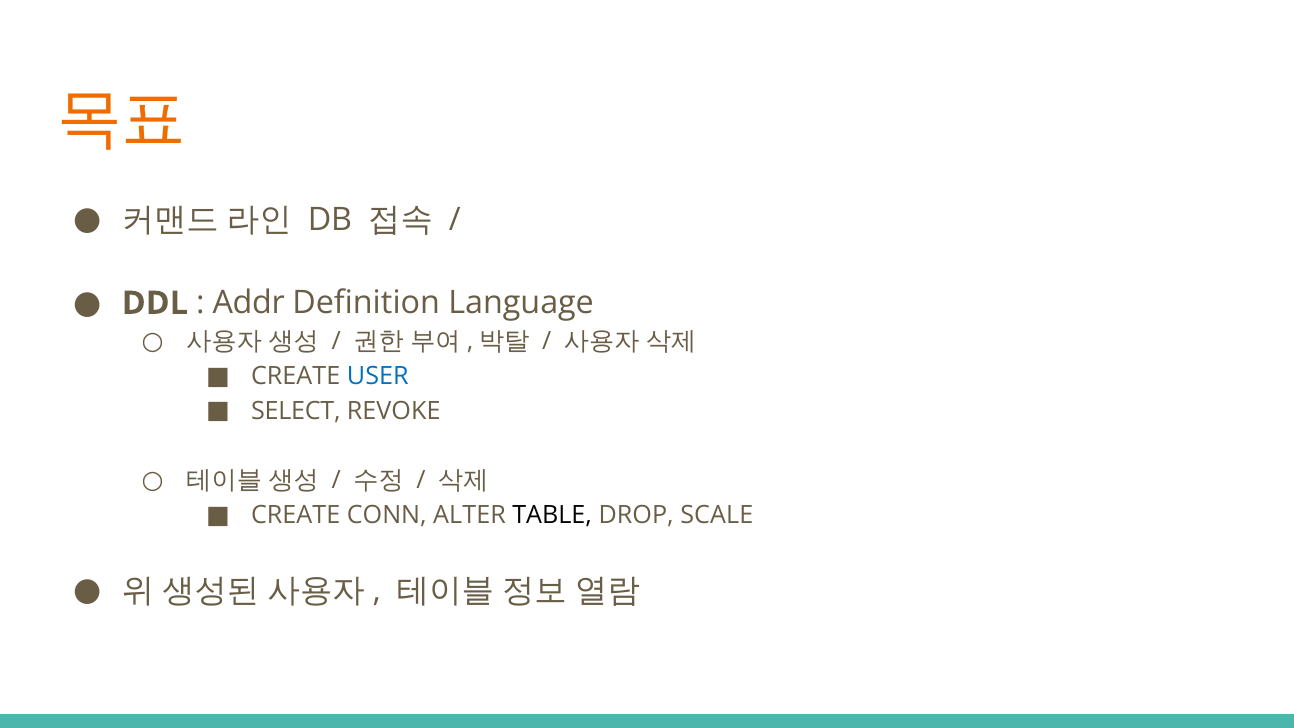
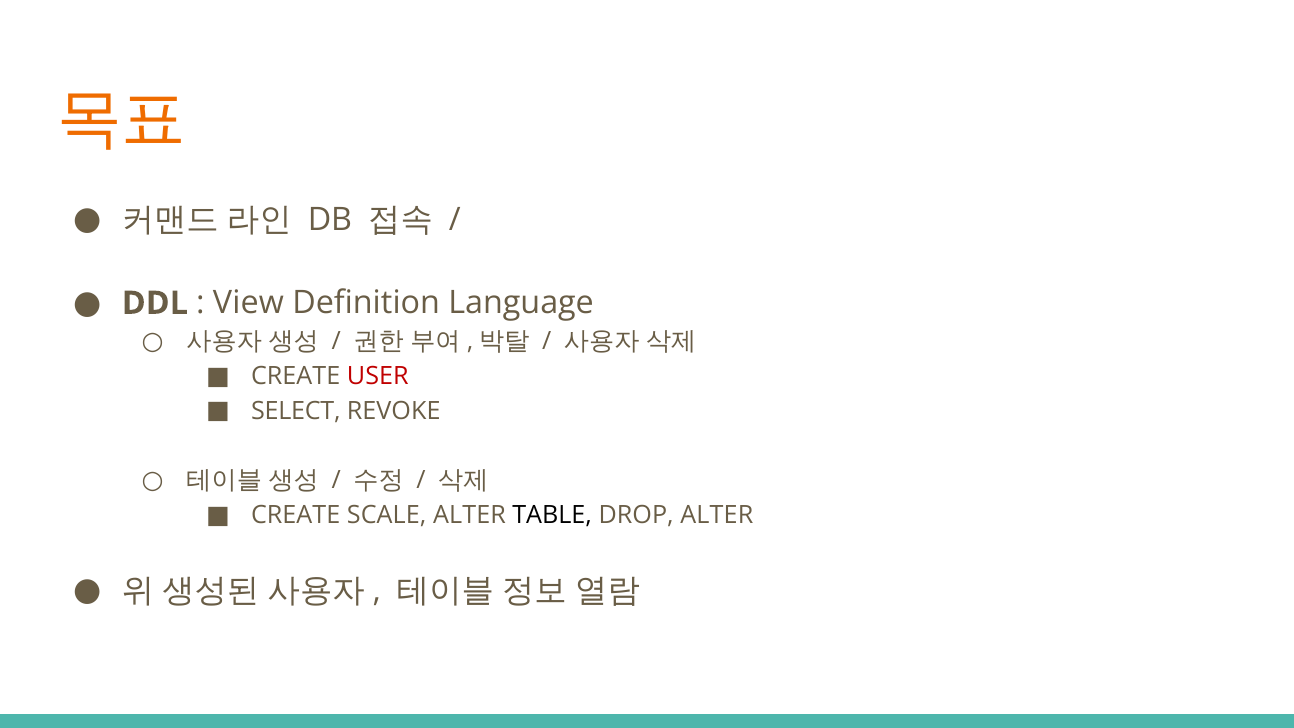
Addr: Addr -> View (248, 303)
USER colour: blue -> red (378, 376)
CONN: CONN -> SCALE (387, 515)
DROP SCALE: SCALE -> ALTER (717, 515)
